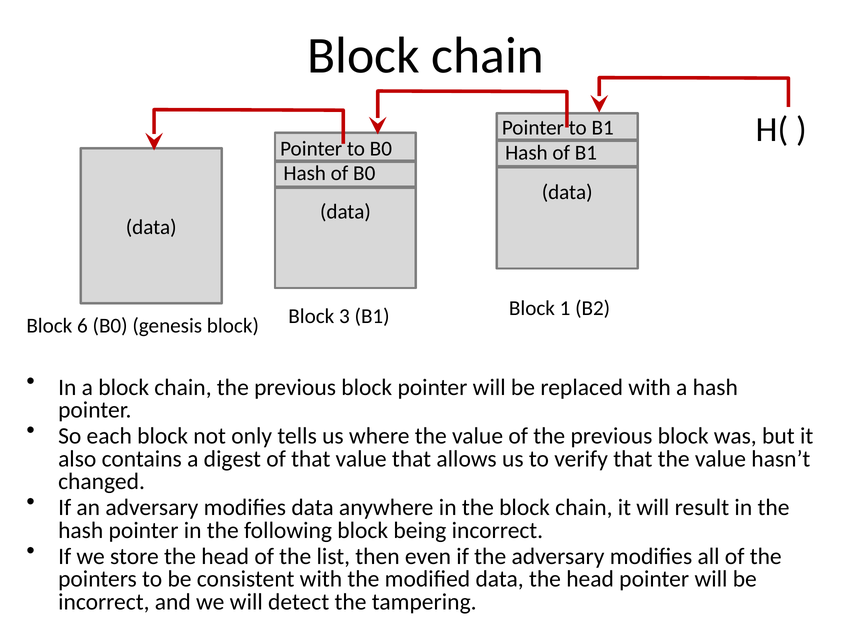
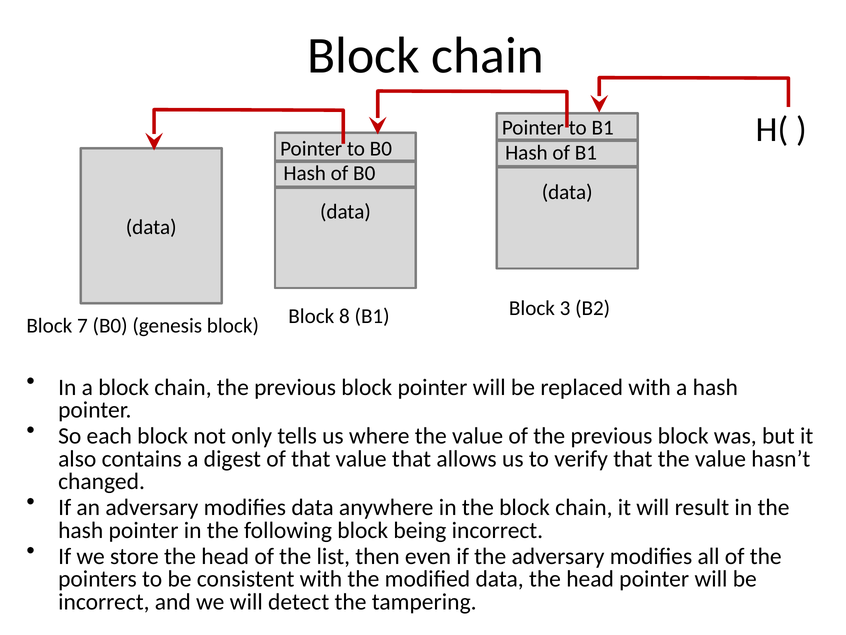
1: 1 -> 3 (565, 308)
3: 3 -> 8 (344, 316)
6: 6 -> 7 (82, 326)
